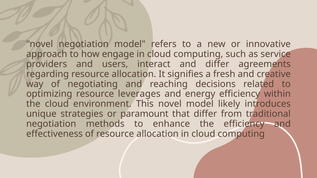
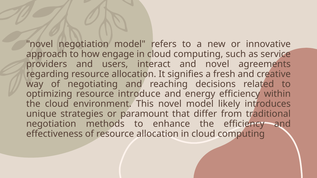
and differ: differ -> novel (217, 64)
leverages: leverages -> introduce (139, 94)
